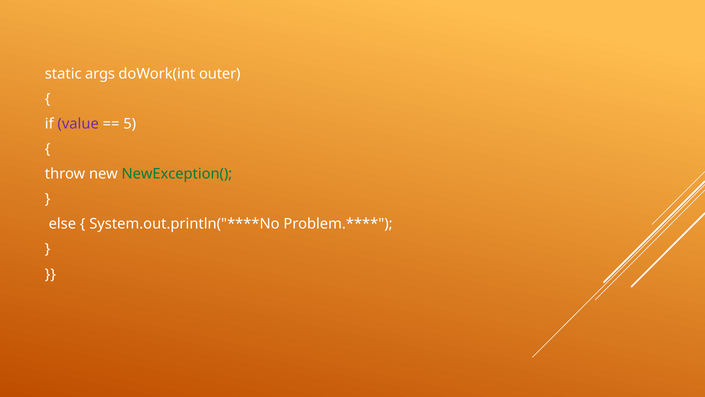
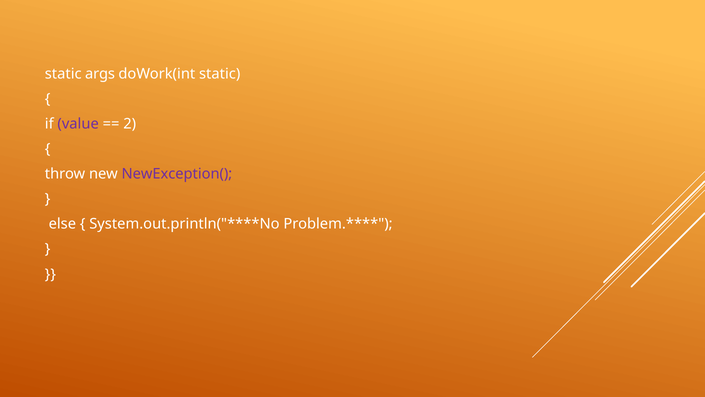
doWork(int outer: outer -> static (220, 74)
5: 5 -> 2 (130, 124)
NewException( colour: green -> purple (177, 174)
